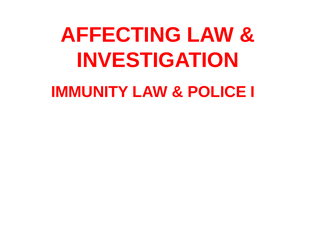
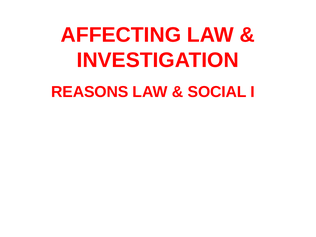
IMMUNITY: IMMUNITY -> REASONS (90, 92)
POLICE: POLICE -> SOCIAL (217, 92)
